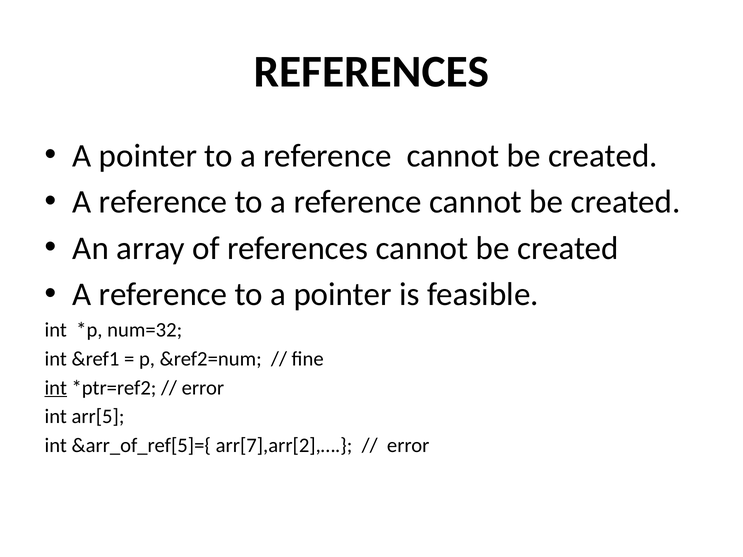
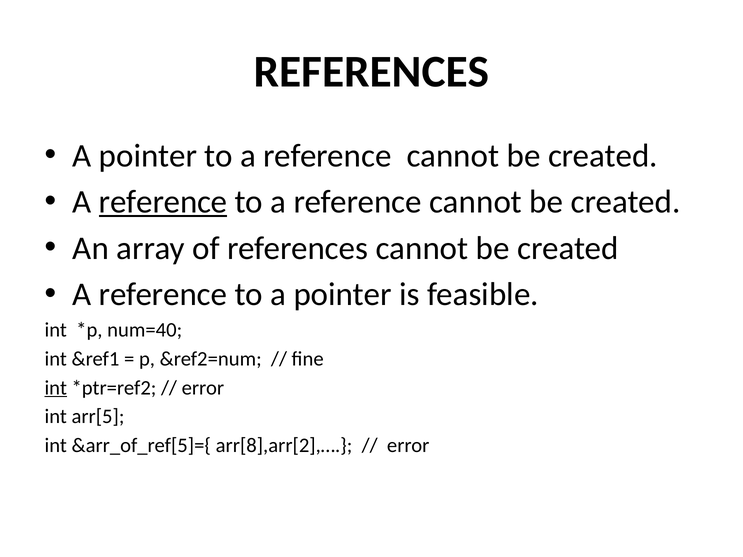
reference underline: none -> present (163, 202)
num=32: num=32 -> num=40 (145, 330)
arr[7],arr[2],…: arr[7],arr[2],… -> arr[8],arr[2],… (284, 446)
